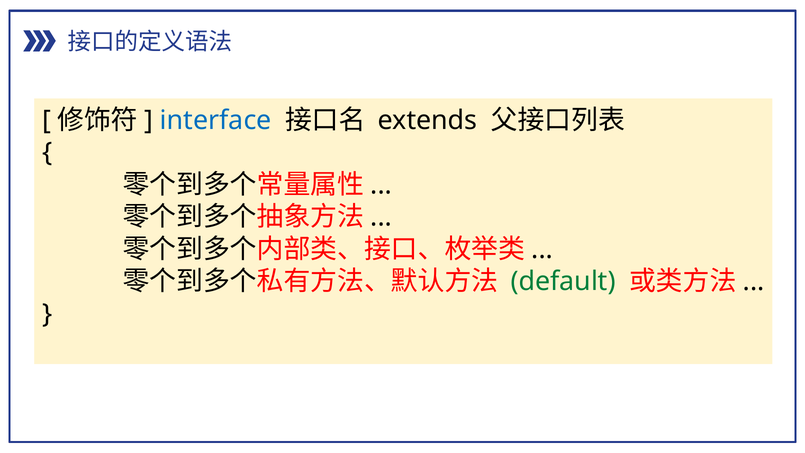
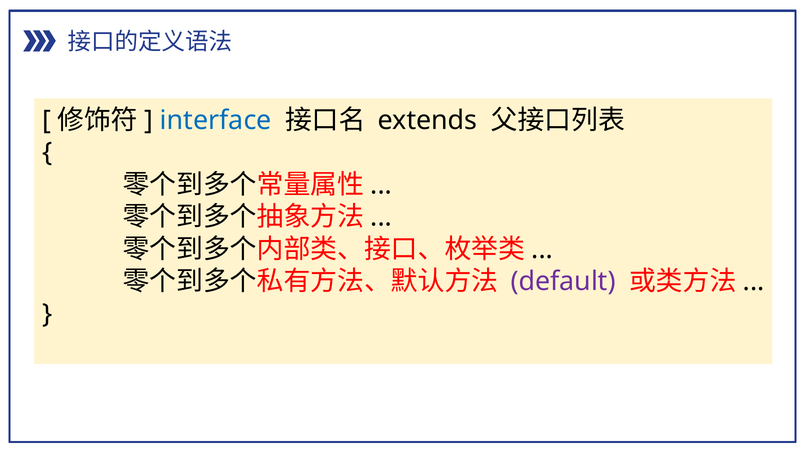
default colour: green -> purple (563, 281)
